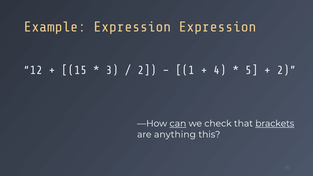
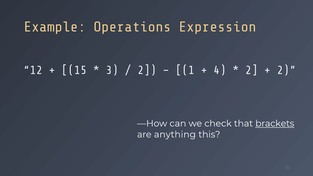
Example Expression: Expression -> Operations (132, 27)
5: 5 -> 2 (252, 70)
can underline: present -> none (178, 124)
